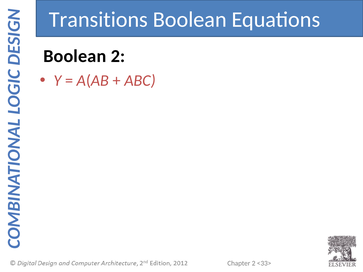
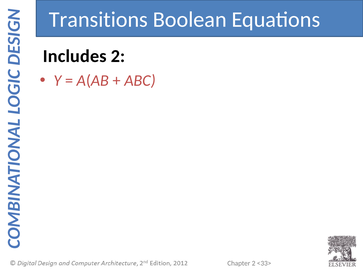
Boolean: Boolean -> Includes (75, 56)
